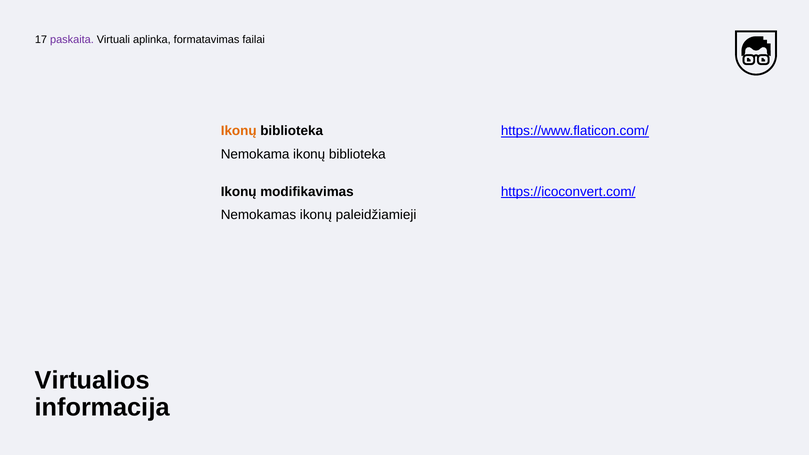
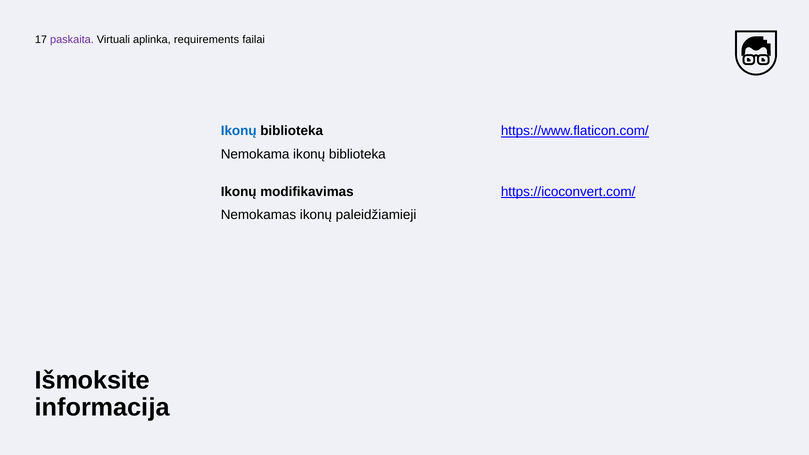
formatavimas: formatavimas -> requirements (207, 39)
Ikonų colour: orange -> blue (239, 131)
Virtualios: Virtualios -> Išmoksite (92, 380)
